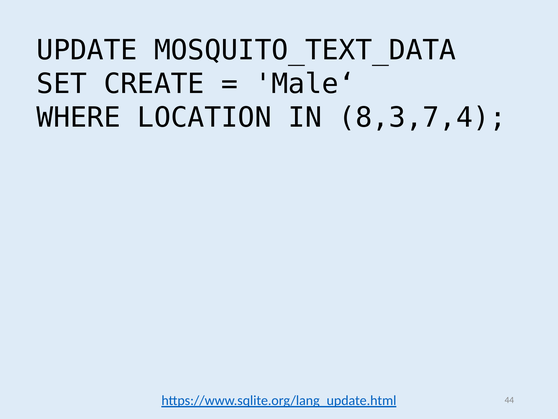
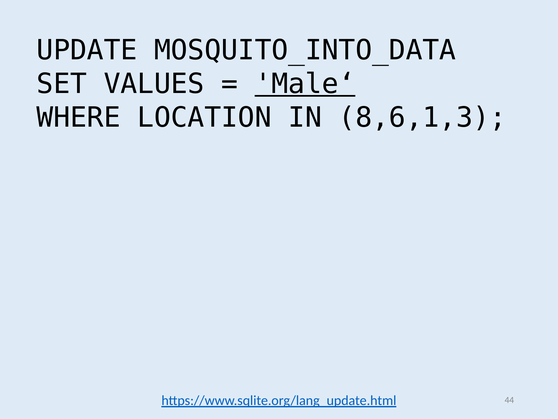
MOSQUITO_TEXT_DATA: MOSQUITO_TEXT_DATA -> MOSQUITO_INTO_DATA (305, 50)
CREATE: CREATE -> VALUES (154, 84)
Male‘ underline: none -> present (305, 84)
8,3,7,4: 8,3,7,4 -> 8,6,1,3 (423, 117)
